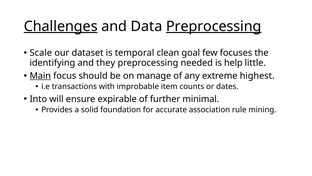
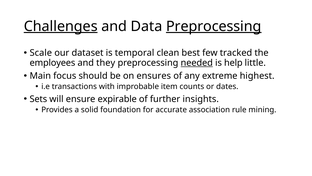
goal: goal -> best (191, 53)
focuses: focuses -> tracked (236, 53)
identifying: identifying -> employees (52, 63)
needed underline: none -> present (197, 63)
Main underline: present -> none (40, 76)
manage: manage -> ensures (154, 76)
Into: Into -> Sets (38, 99)
minimal: minimal -> insights (201, 99)
